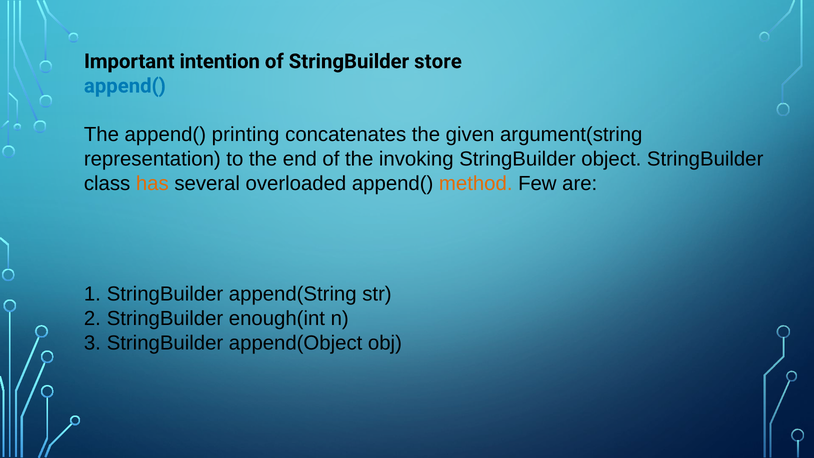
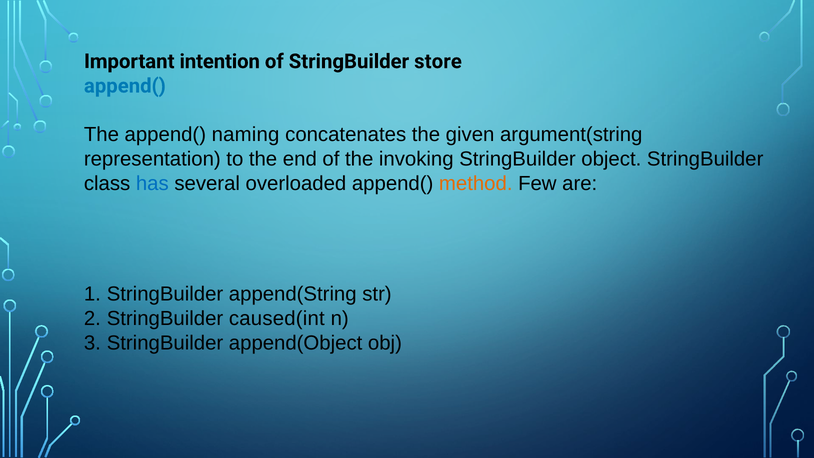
printing: printing -> naming (246, 135)
has colour: orange -> blue (152, 184)
enough(int: enough(int -> caused(int (277, 319)
